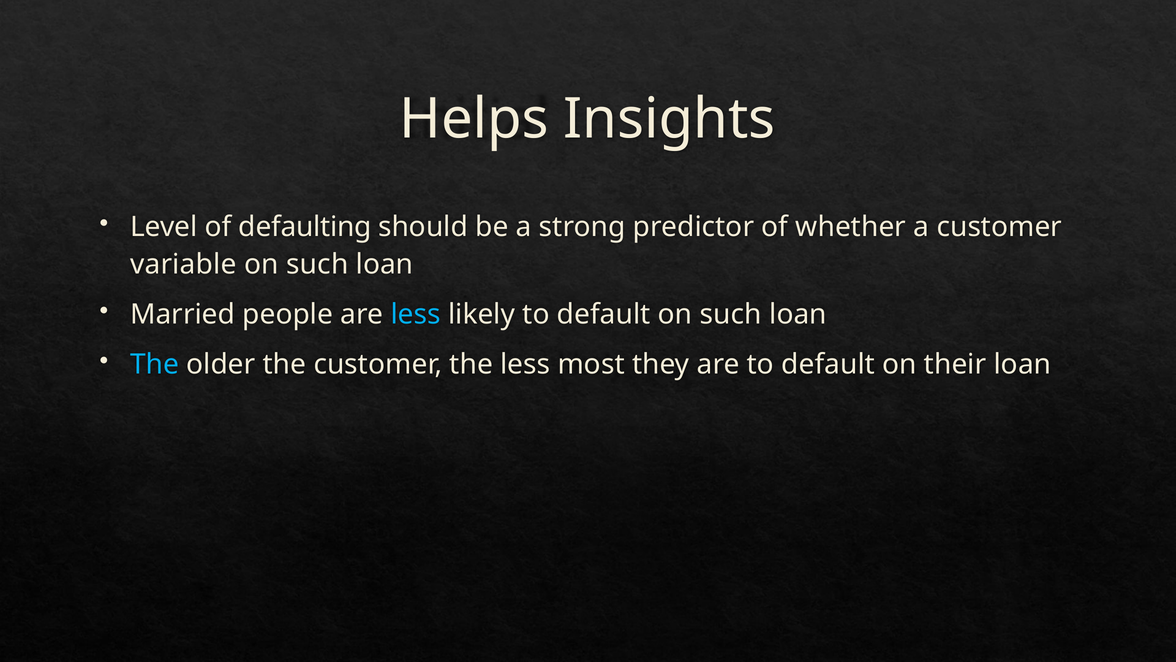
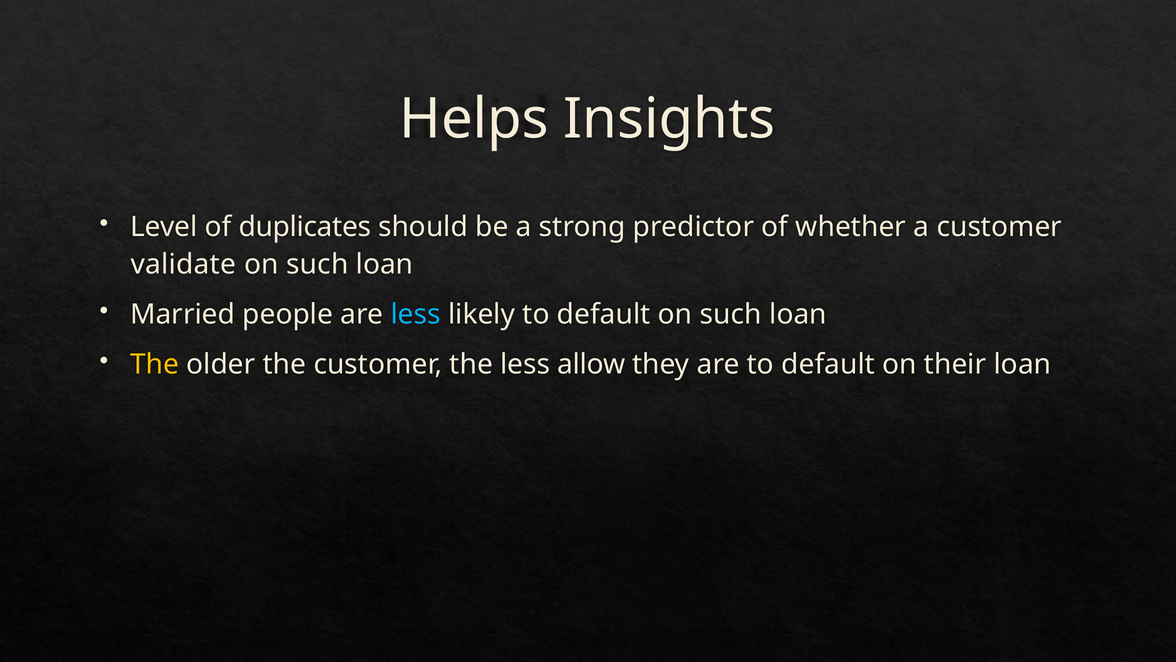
defaulting: defaulting -> duplicates (305, 227)
variable: variable -> validate (183, 264)
The colour: light blue -> yellow (155, 364)
most: most -> allow (591, 364)
